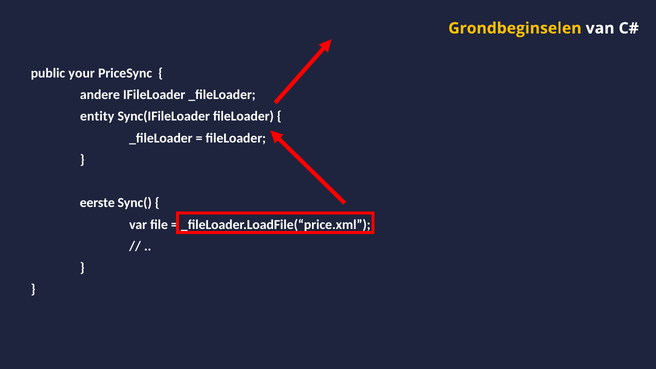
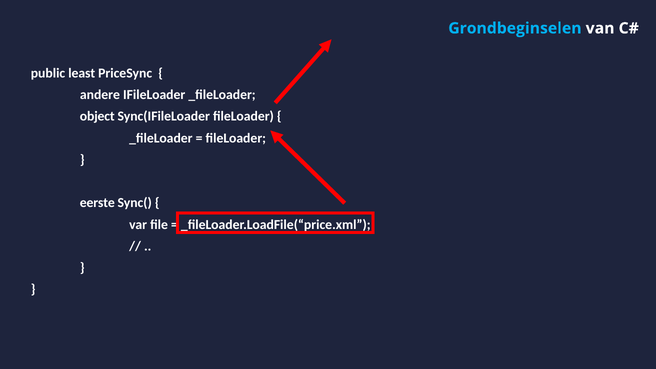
Grondbeginselen colour: yellow -> light blue (515, 28)
your: your -> least (82, 73)
entity: entity -> object (97, 116)
